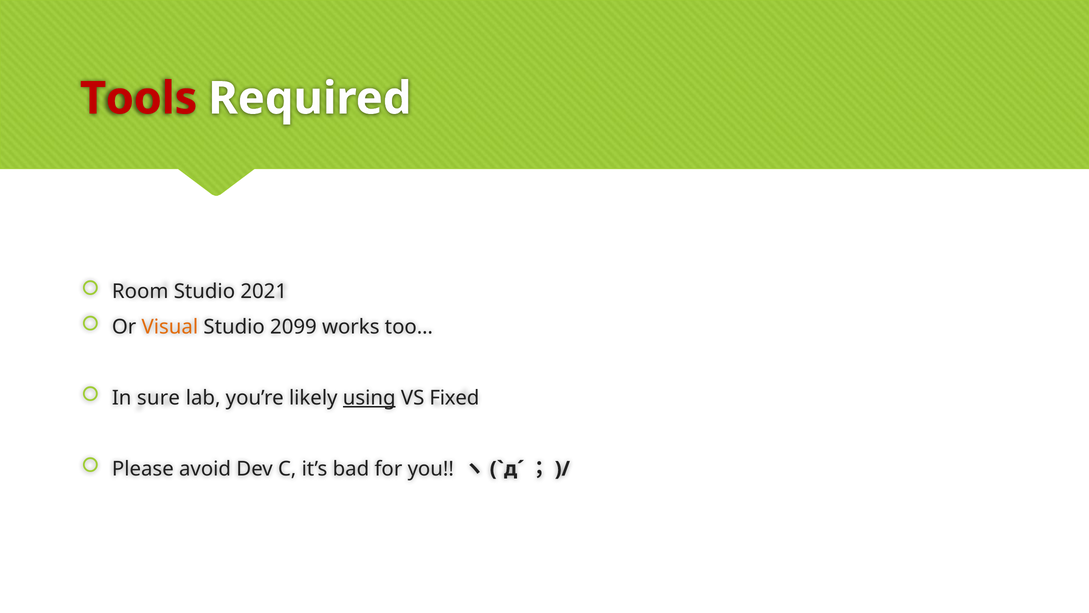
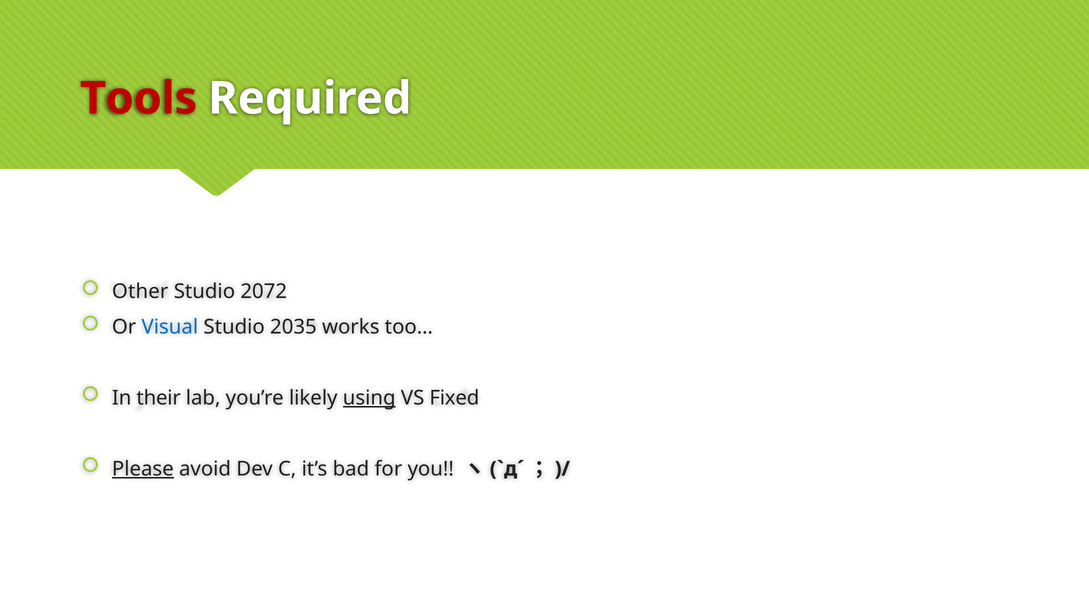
Room: Room -> Other (140, 292)
2021: 2021 -> 2072 (264, 292)
Visual colour: orange -> blue (170, 327)
2099: 2099 -> 2035 (293, 327)
sure: sure -> their (159, 398)
Please underline: none -> present (143, 469)
